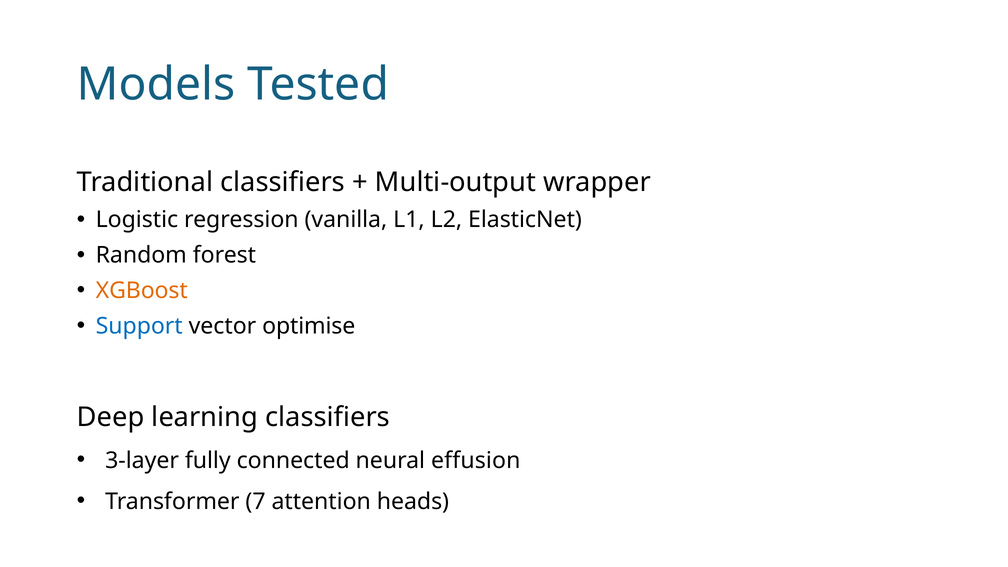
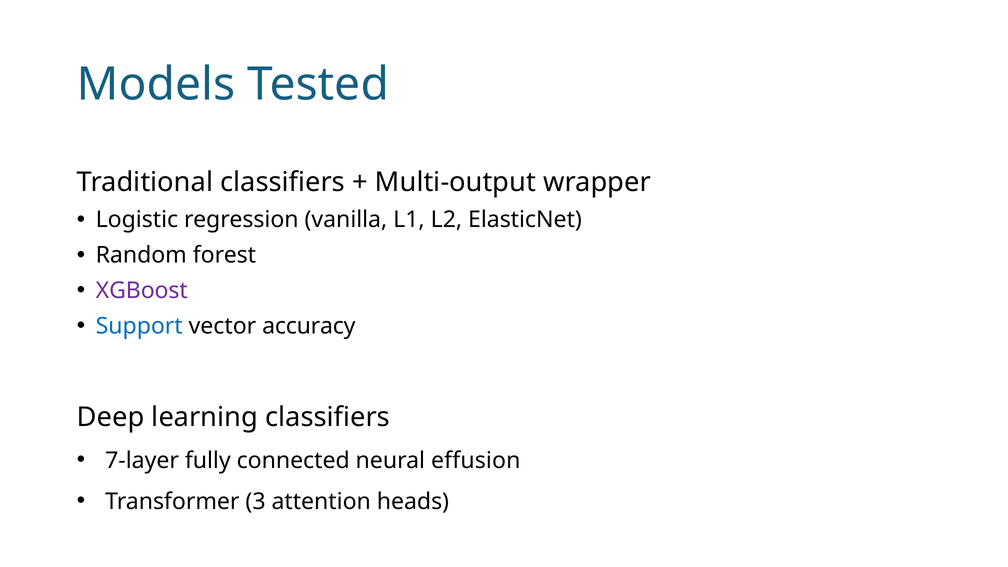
XGBoost colour: orange -> purple (142, 291)
optimise: optimise -> accuracy (309, 326)
3-layer: 3-layer -> 7-layer (142, 460)
7: 7 -> 3 (256, 501)
